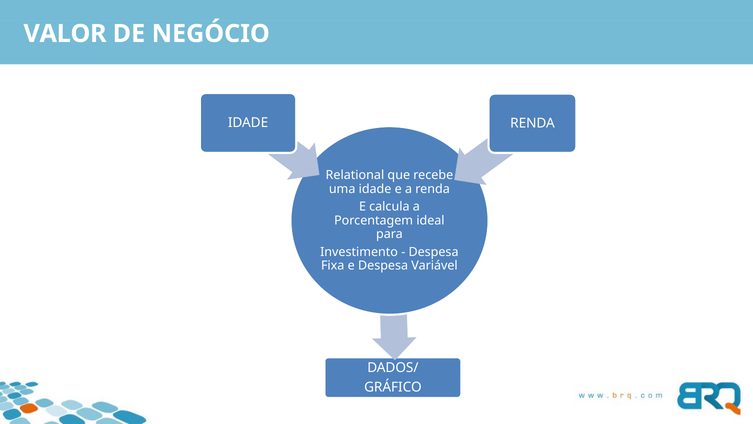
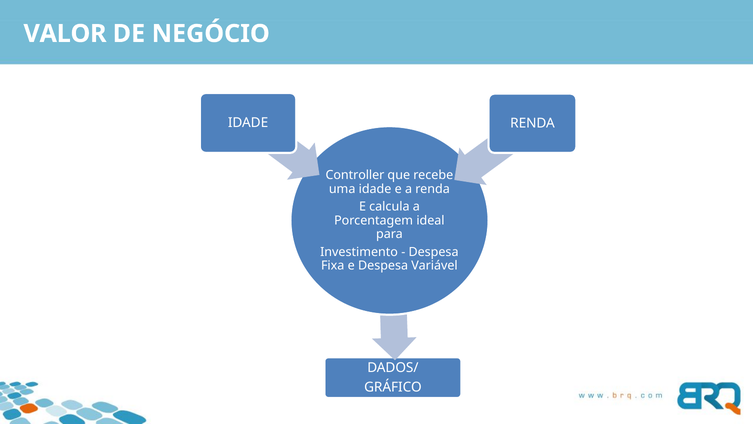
Relational: Relational -> Controller (355, 175)
